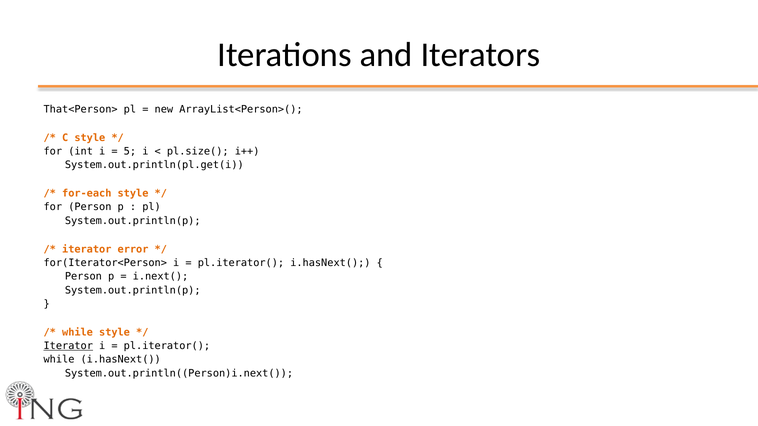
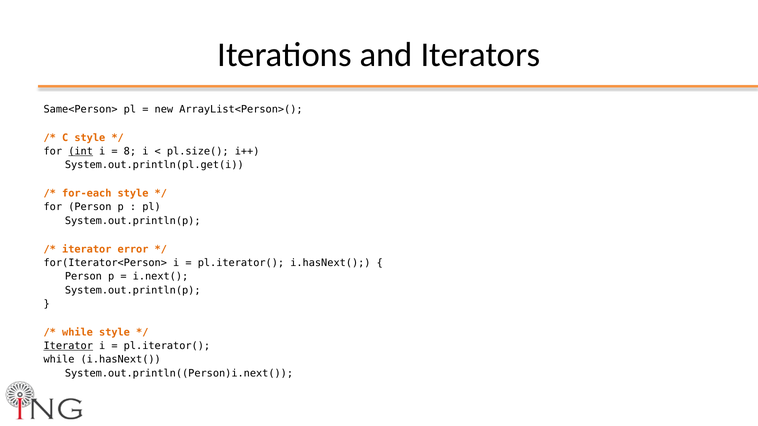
That<Person>: That<Person> -> Same<Person> (81, 109)
int underline: none -> present (81, 151)
5: 5 -> 8 (130, 151)
